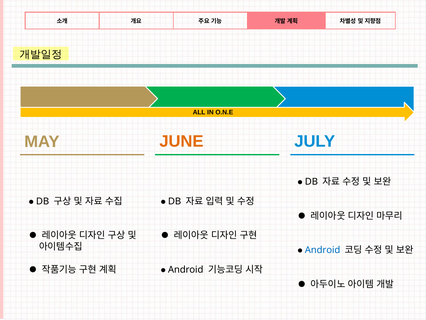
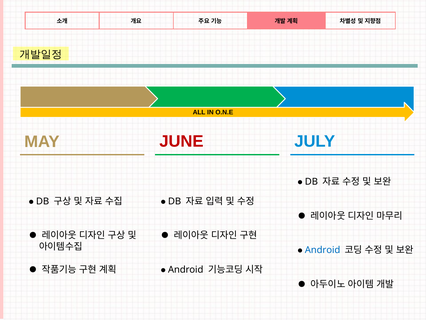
JUNE colour: orange -> red (181, 141)
